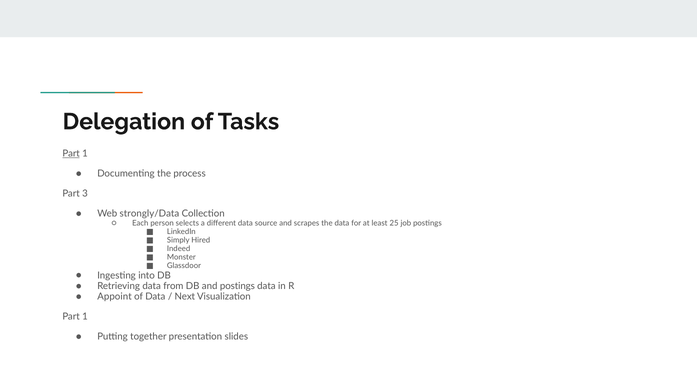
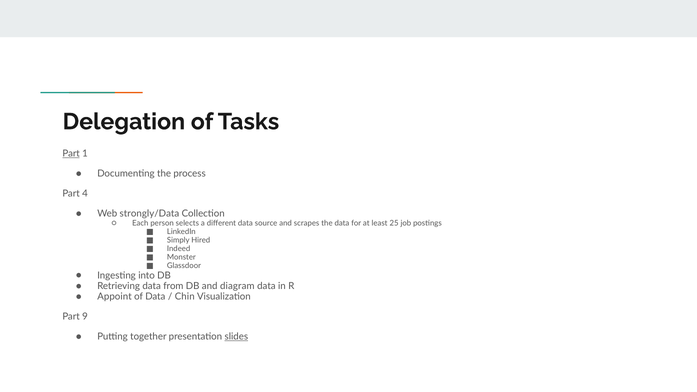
3: 3 -> 4 (85, 194)
and postings: postings -> diagram (237, 286)
Next: Next -> Chin (185, 297)
1: 1 -> 9 (85, 317)
slides underline: none -> present (236, 337)
